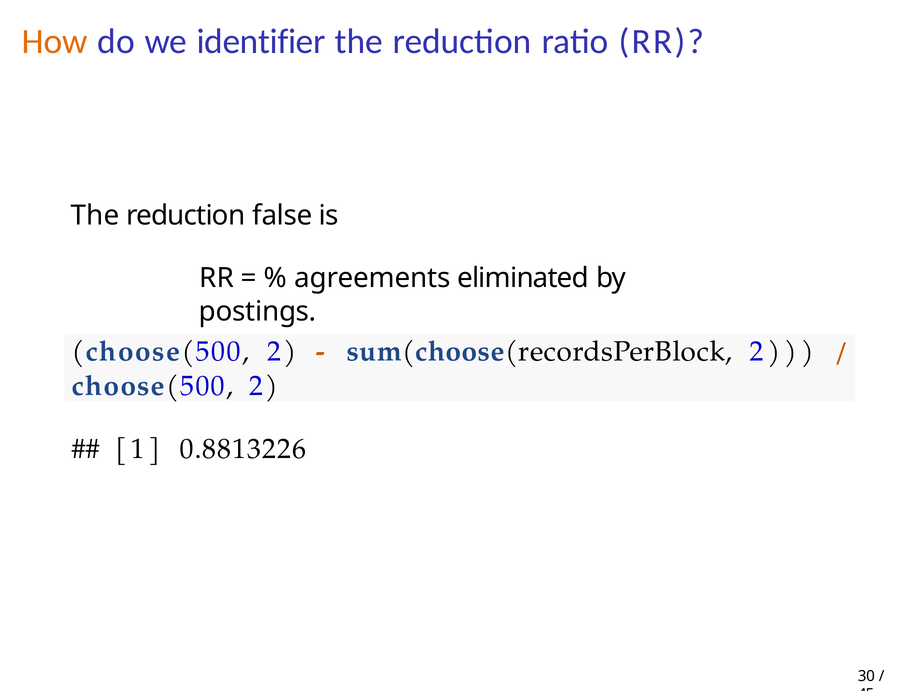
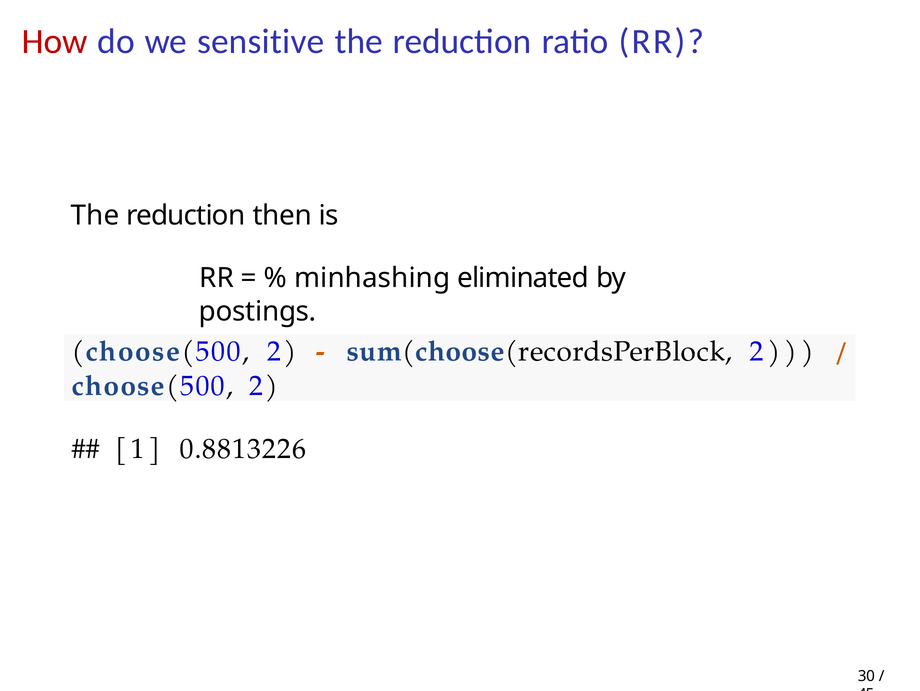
How colour: orange -> red (55, 42)
identifier: identifier -> sensitive (261, 42)
false: false -> then (282, 216)
agreements: agreements -> minhashing (372, 278)
